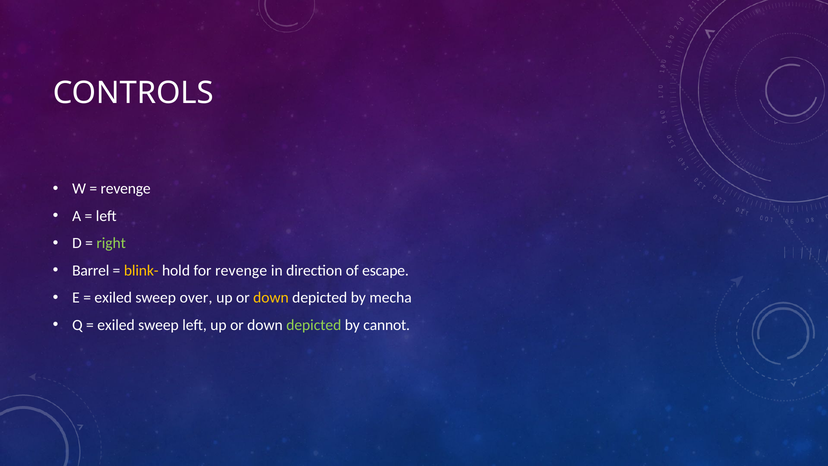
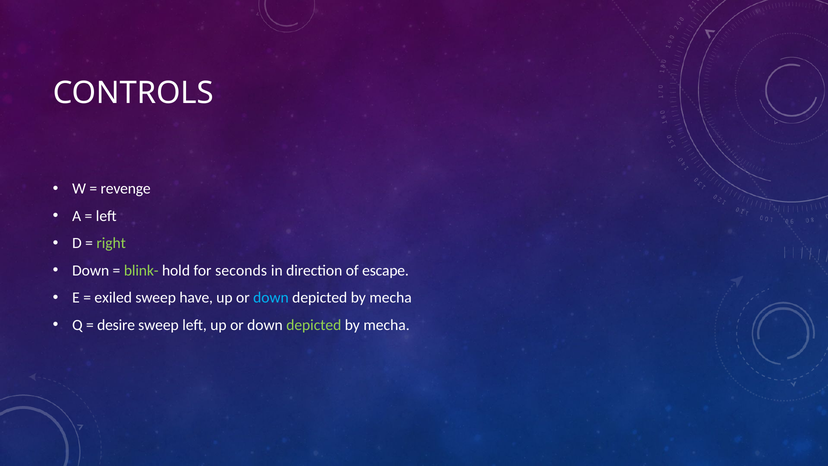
Barrel: Barrel -> Down (91, 270)
blink- colour: yellow -> light green (141, 270)
for revenge: revenge -> seconds (241, 270)
over: over -> have (196, 298)
down colour: yellow -> light blue (271, 298)
exiled: exiled -> desire (116, 325)
cannot: cannot -> mecha (387, 325)
